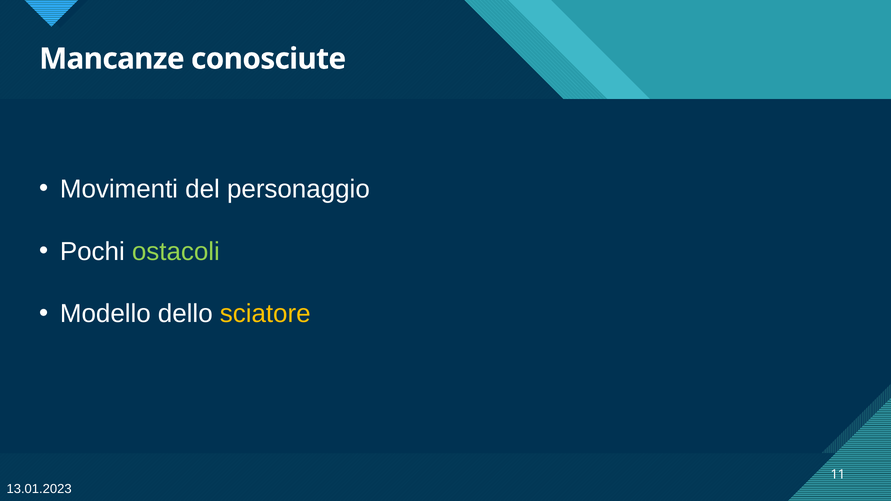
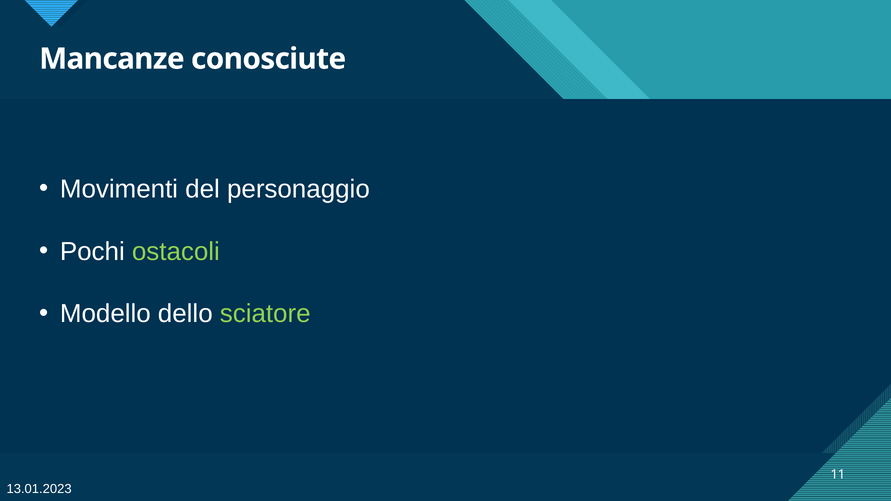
sciatore colour: yellow -> light green (265, 314)
